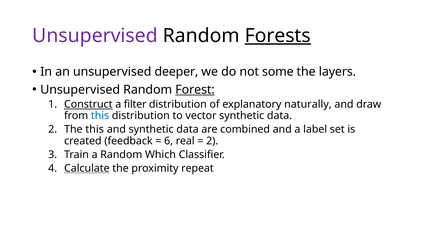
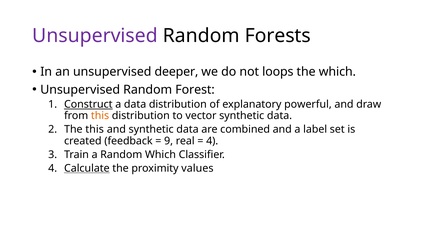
Forests underline: present -> none (278, 36)
some: some -> loops (278, 72)
the layers: layers -> which (337, 72)
Forest underline: present -> none (195, 89)
a filter: filter -> data (135, 104)
naturally: naturally -> powerful (308, 104)
this colour: blue -> orange (100, 116)
6: 6 -> 9 (169, 141)
2: 2 -> 4 (212, 141)
repeat: repeat -> values (197, 168)
